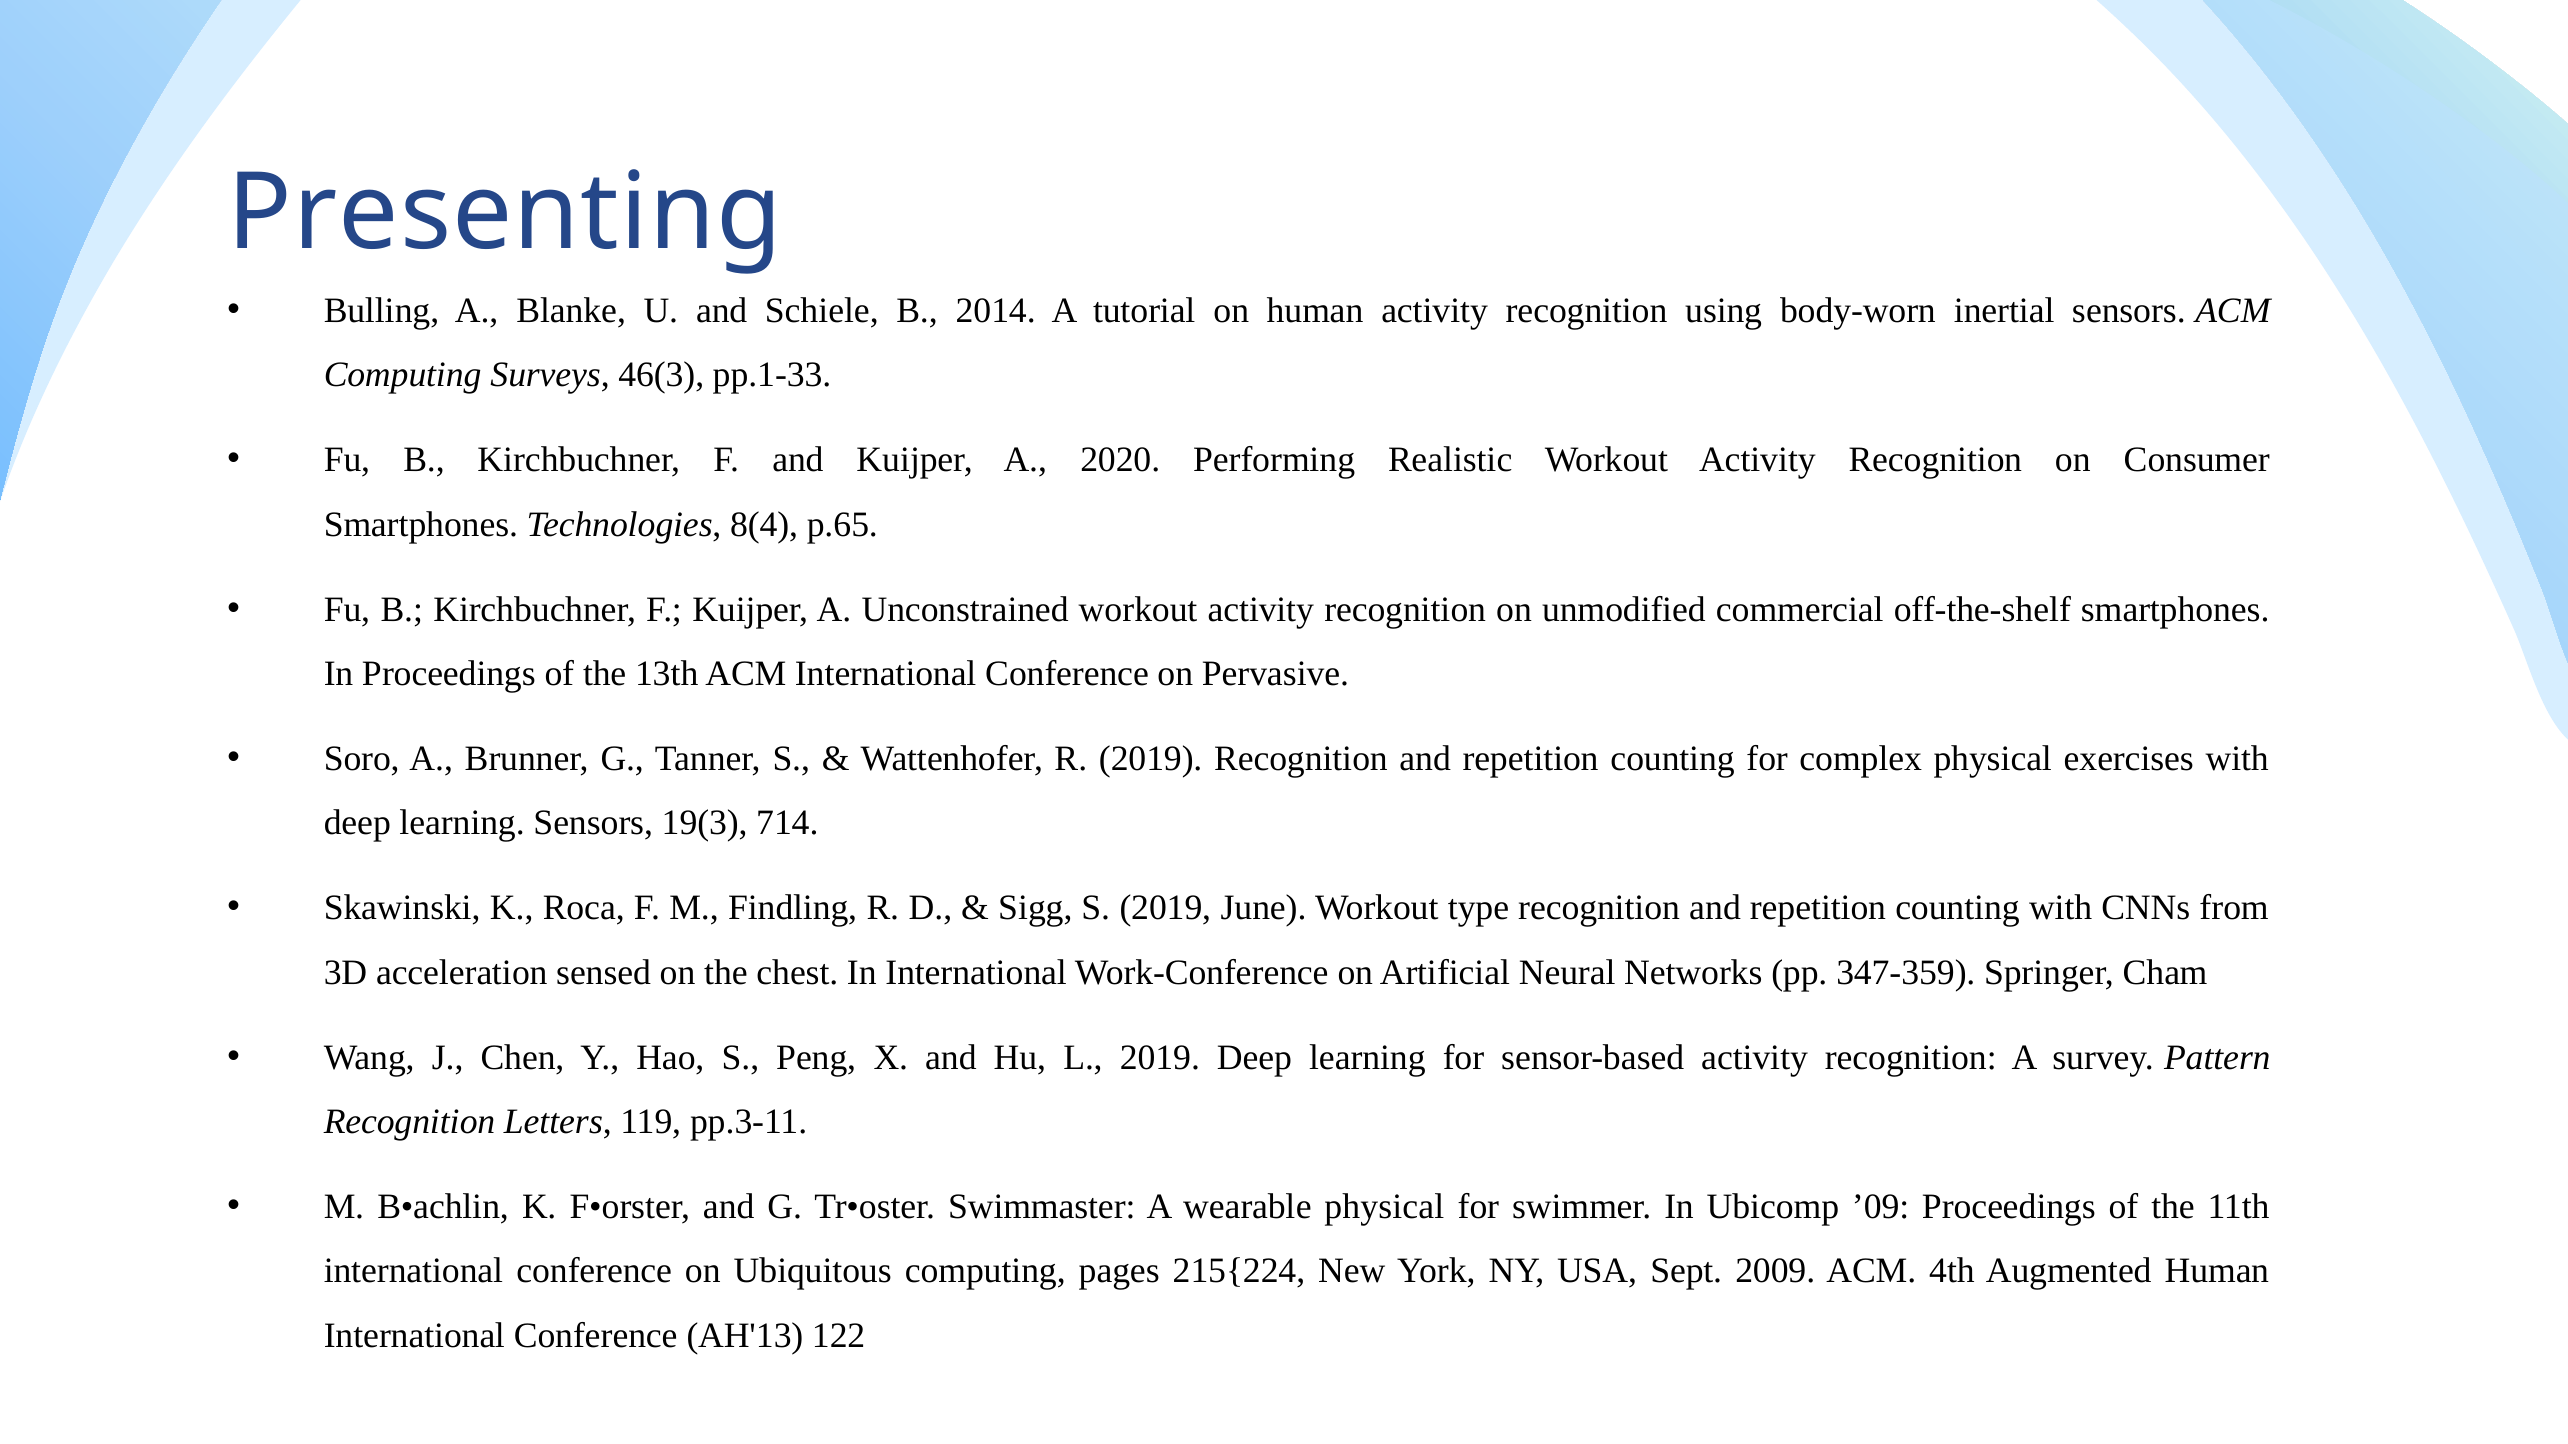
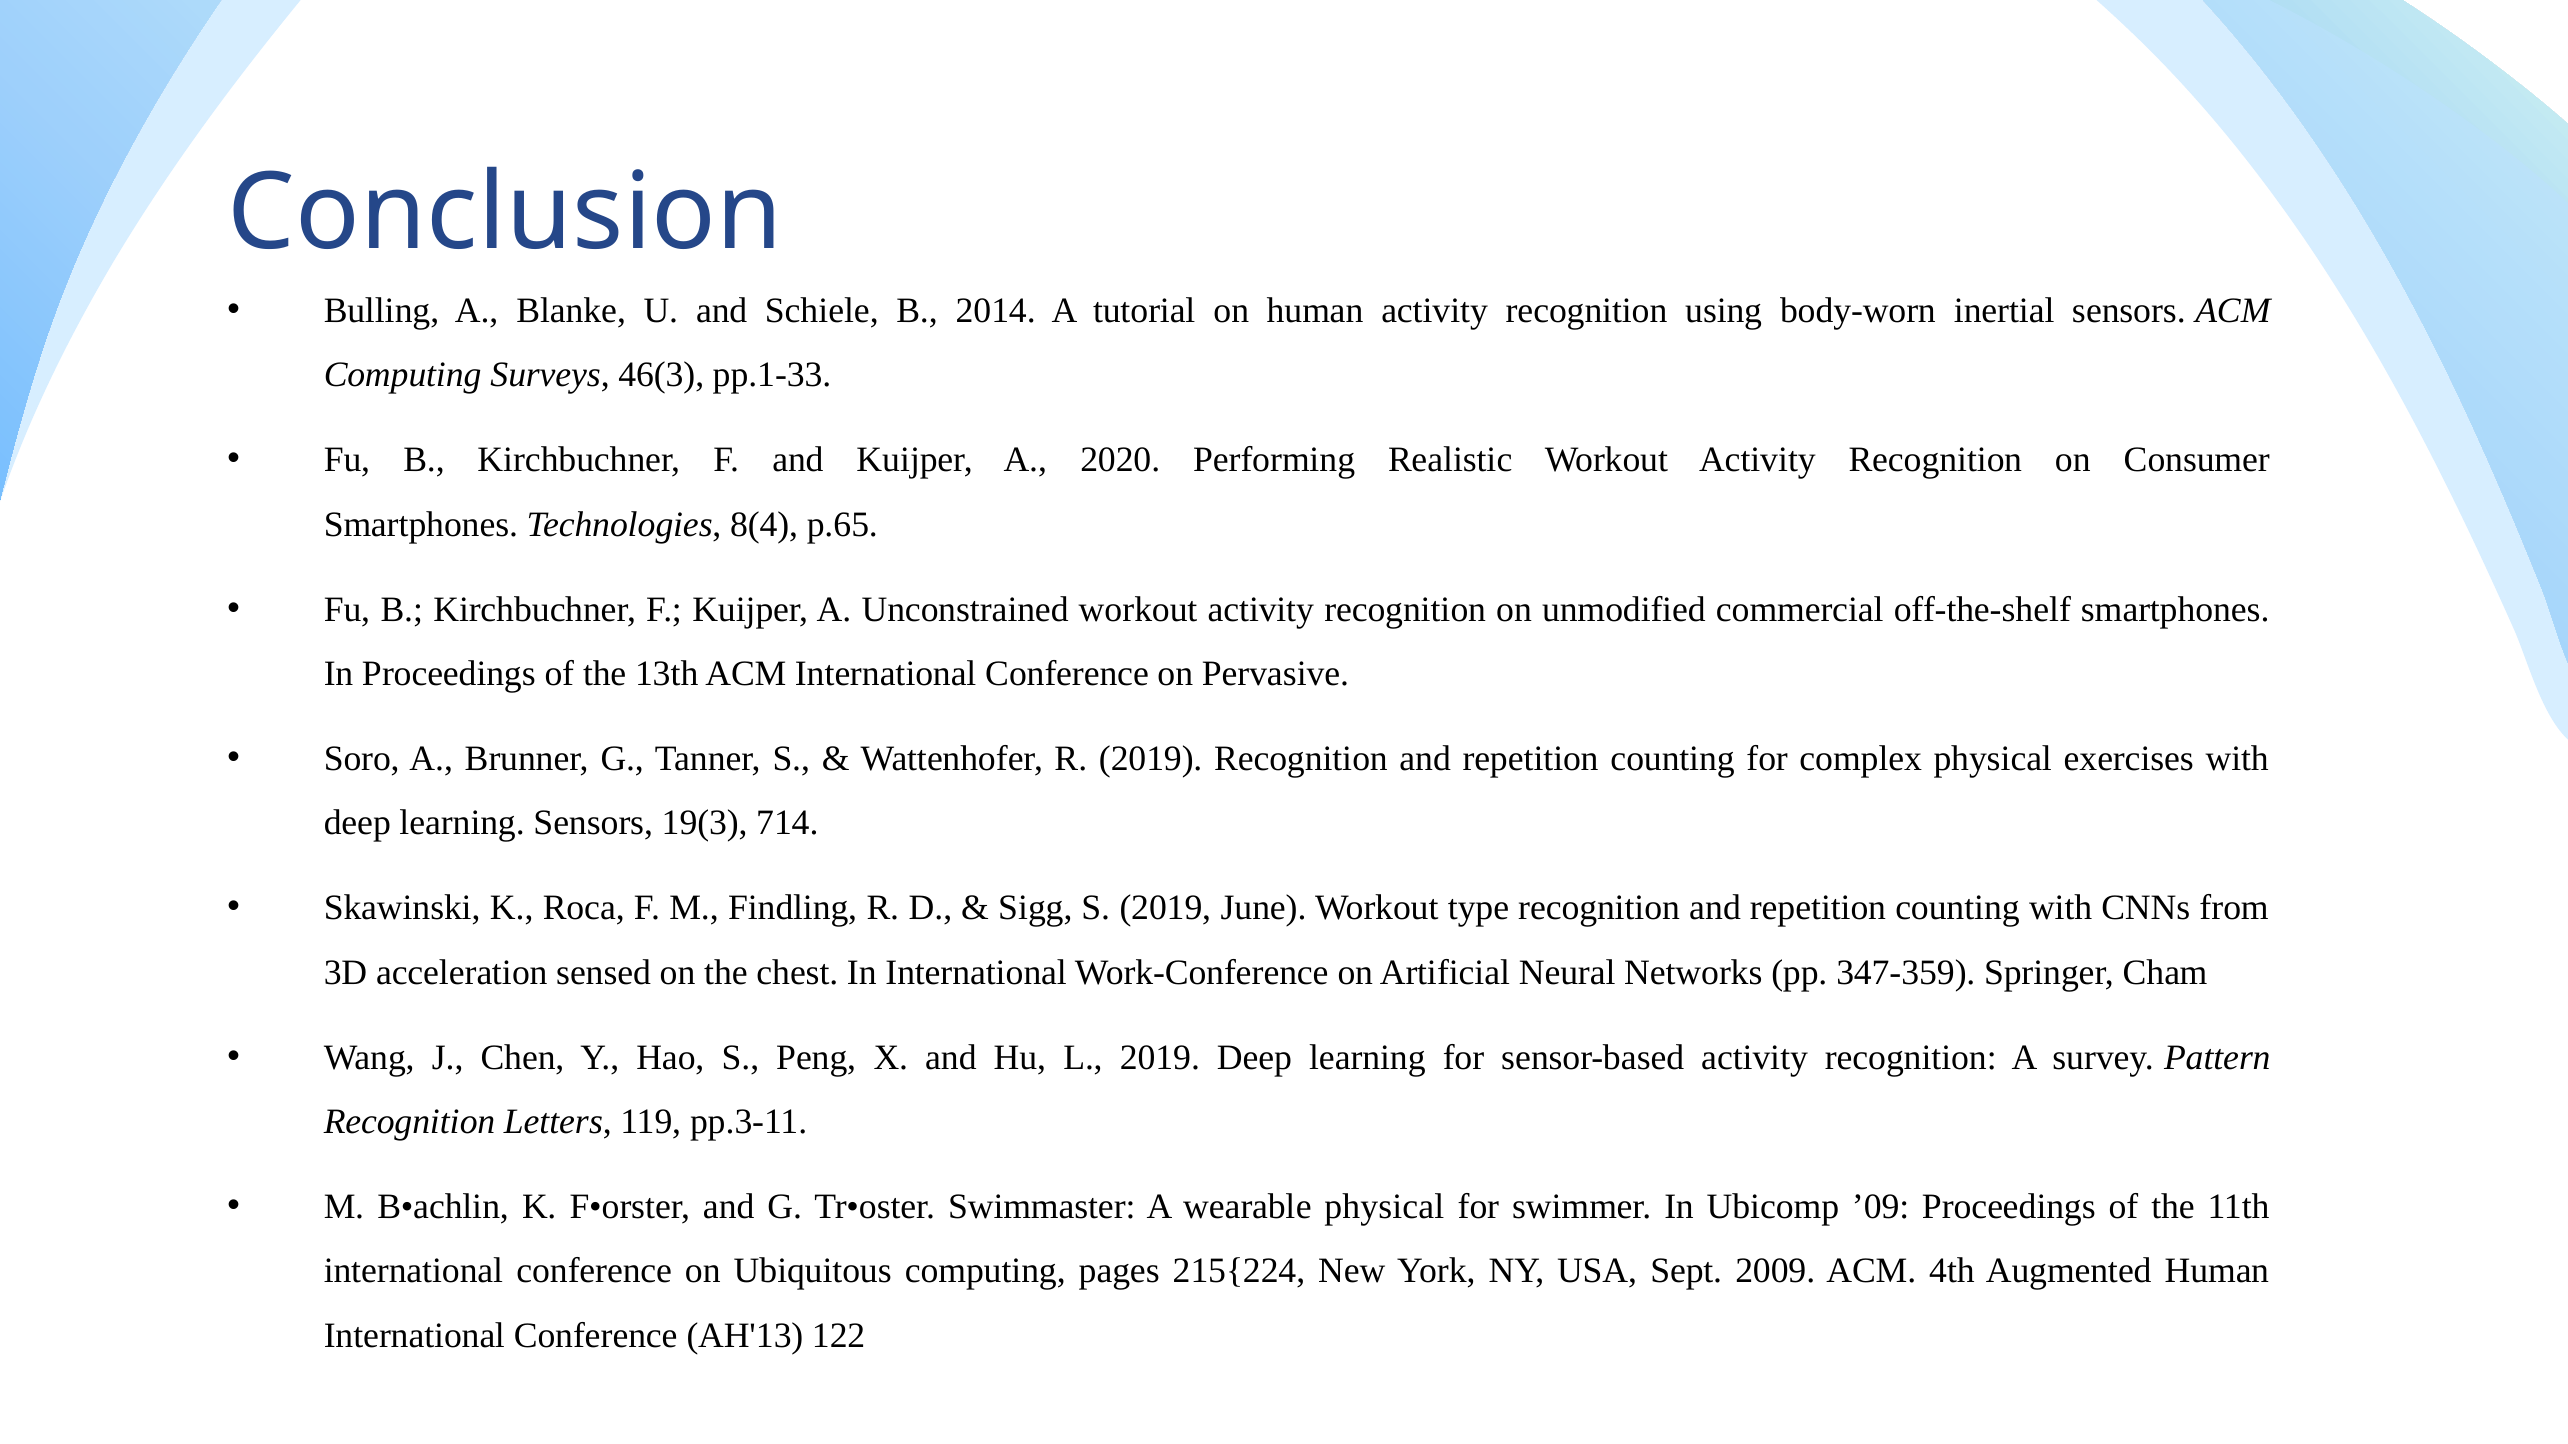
Presenting: Presenting -> Conclusion (505, 213)
